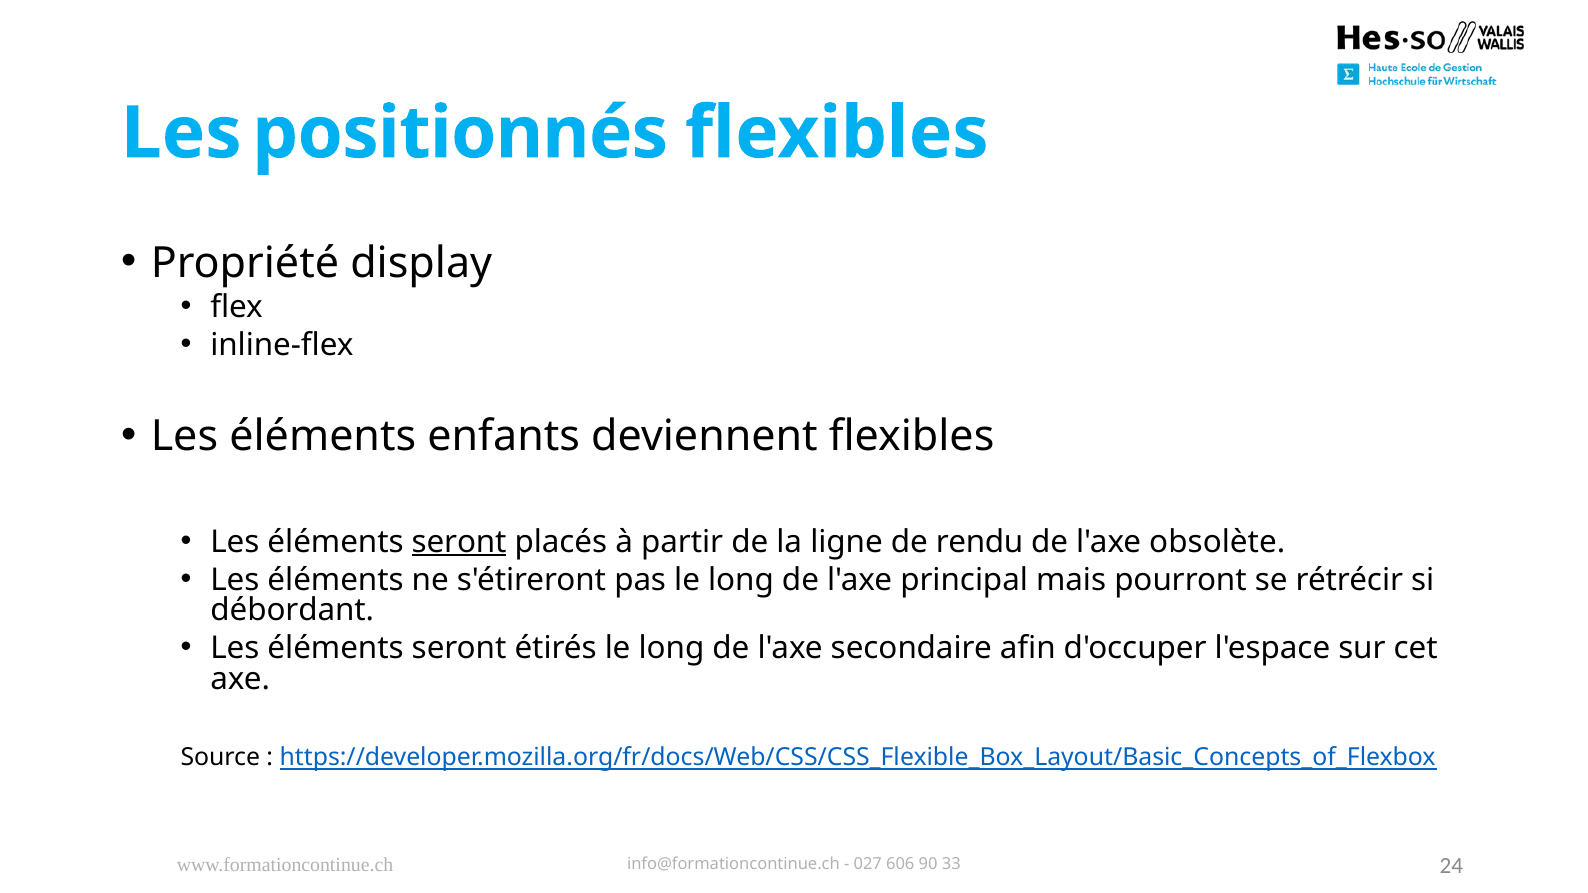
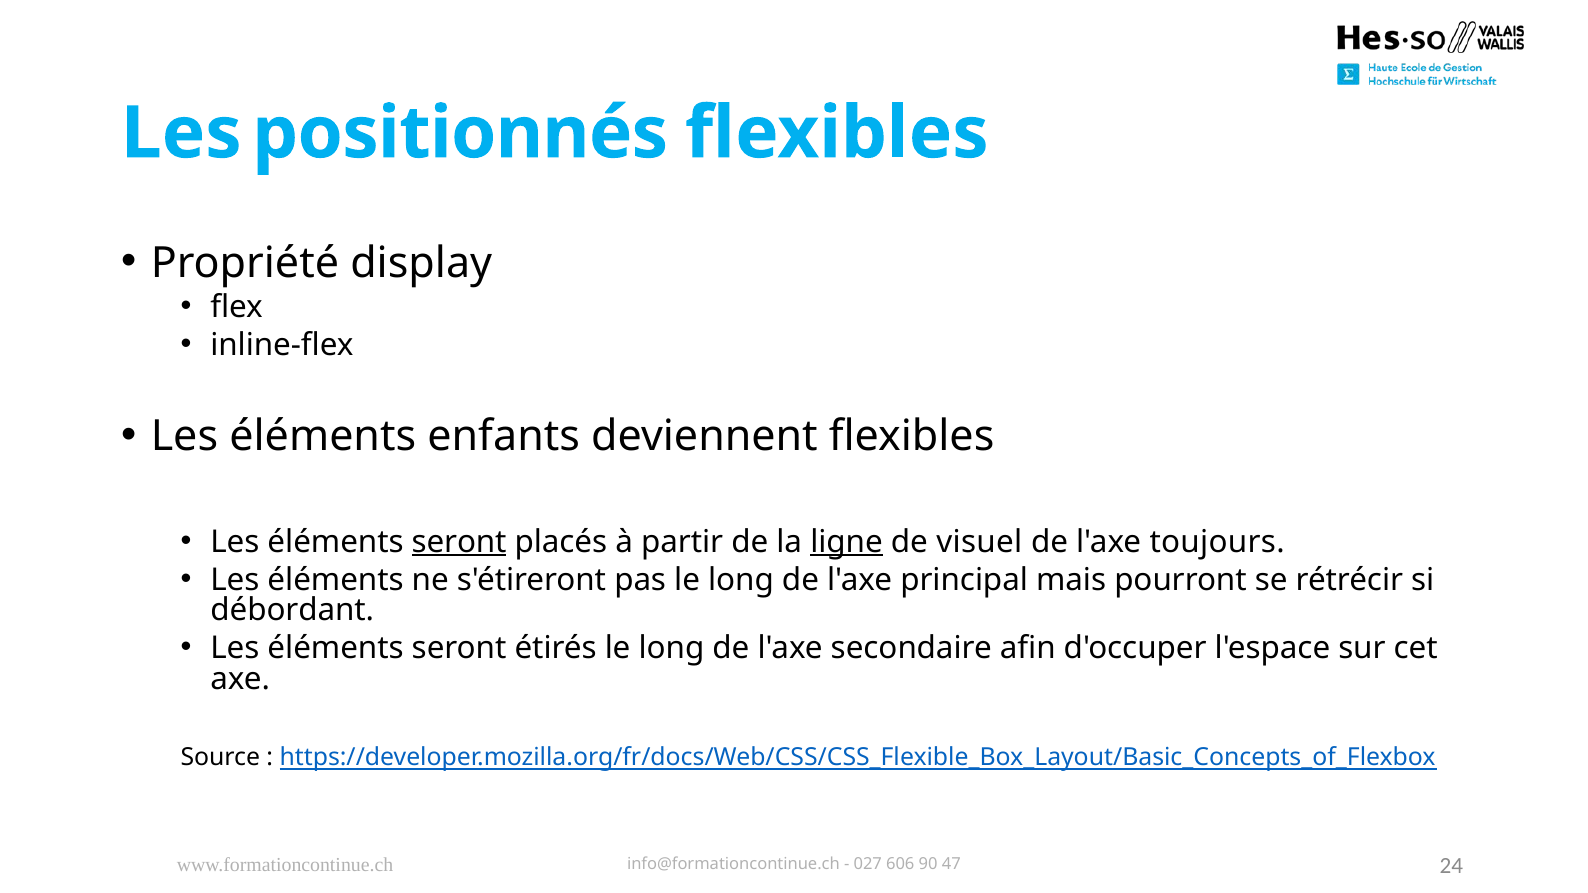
ligne underline: none -> present (847, 542)
rendu: rendu -> visuel (979, 542)
obsolète: obsolète -> toujours (1217, 542)
33: 33 -> 47 (951, 865)
